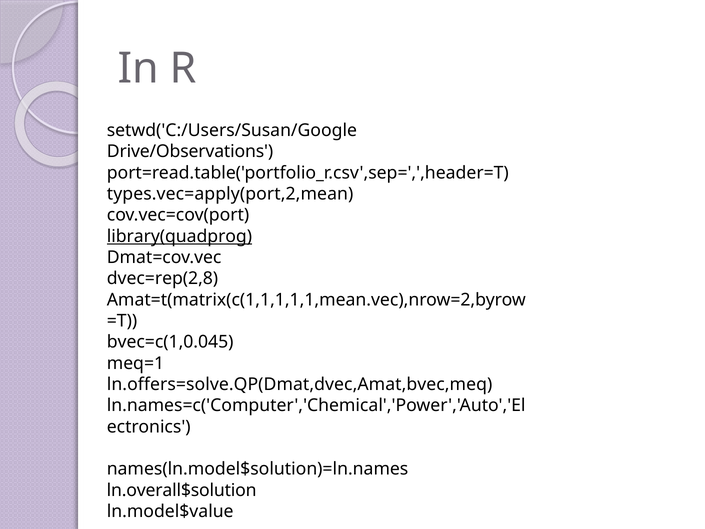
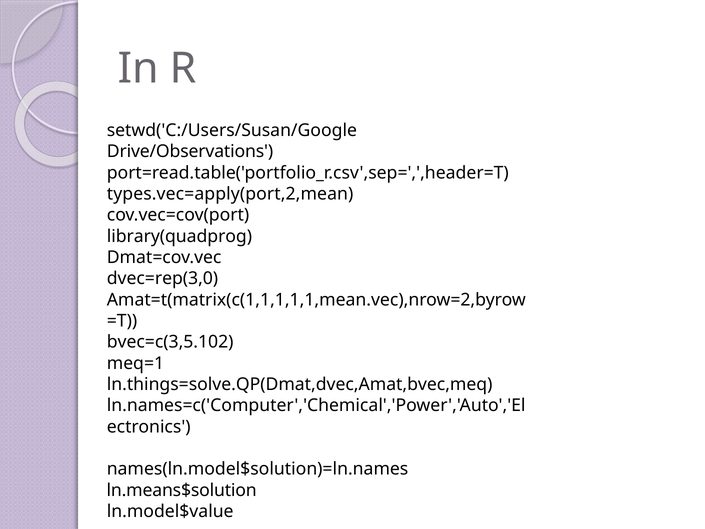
library(quadprog underline: present -> none (179, 236)
dvec=rep(2,8: dvec=rep(2,8 -> dvec=rep(3,0 (162, 278)
bvec=c(1,0.045: bvec=c(1,0.045 -> bvec=c(3,5.102 (170, 342)
ln.offers=solve.QP(Dmat,dvec,Amat,bvec,meq: ln.offers=solve.QP(Dmat,dvec,Amat,bvec,meq -> ln.things=solve.QP(Dmat,dvec,Amat,bvec,meq (300, 384)
ln.overall$solution: ln.overall$solution -> ln.means$solution (182, 490)
